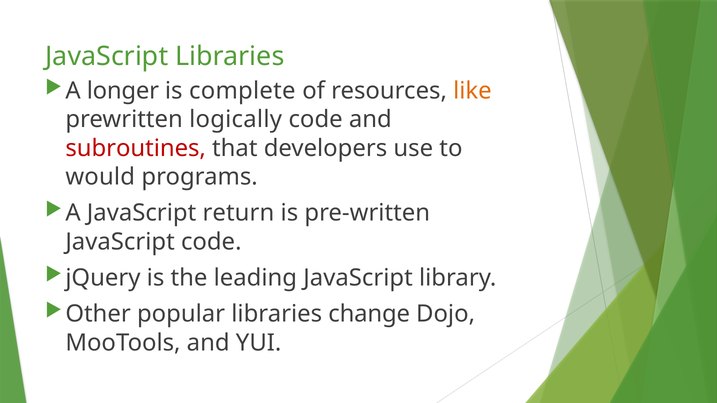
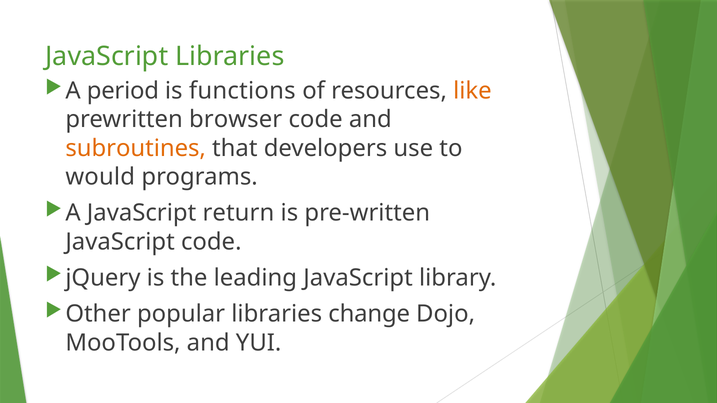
longer: longer -> period (123, 91)
complete: complete -> functions (242, 91)
logically: logically -> browser (236, 120)
subroutines colour: red -> orange (136, 148)
